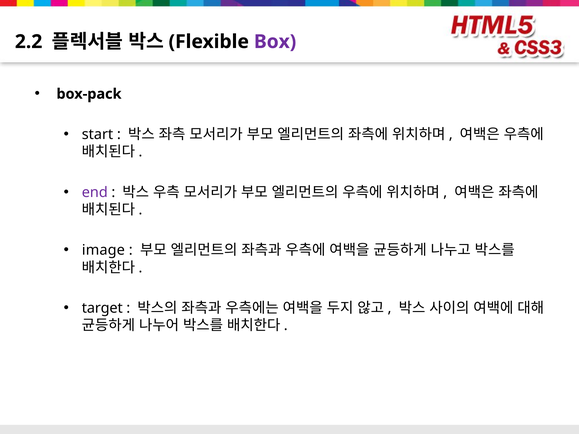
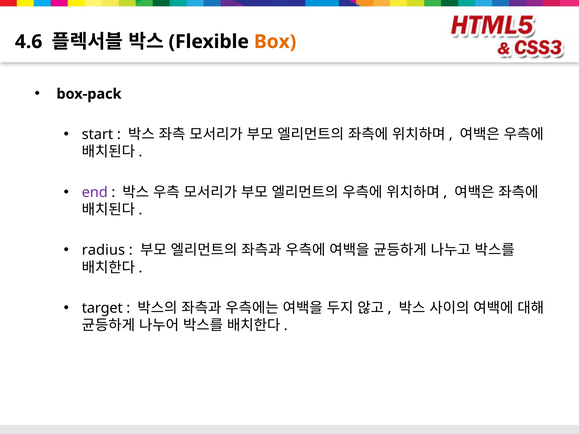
2.2: 2.2 -> 4.6 (29, 42)
Box colour: purple -> orange (275, 42)
image: image -> radius (103, 250)
